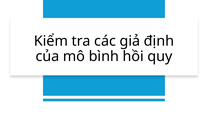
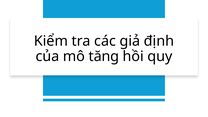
bình: bình -> tăng (104, 56)
